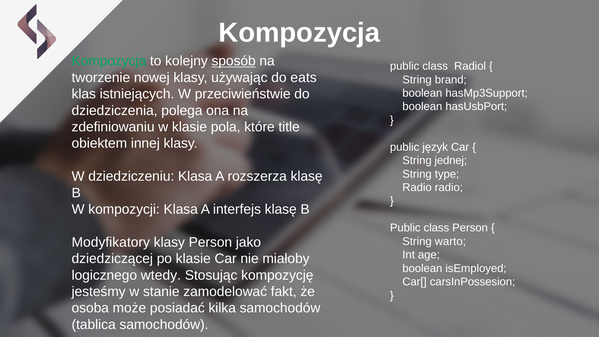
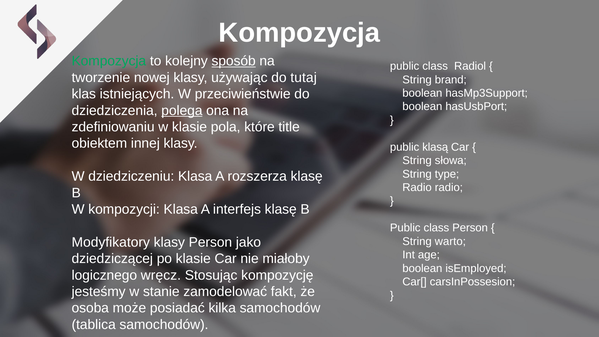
eats: eats -> tutaj (304, 78)
polega underline: none -> present (182, 110)
język: język -> klasą (435, 147)
jednej: jednej -> słowa (451, 160)
wtedy: wtedy -> wręcz (161, 275)
